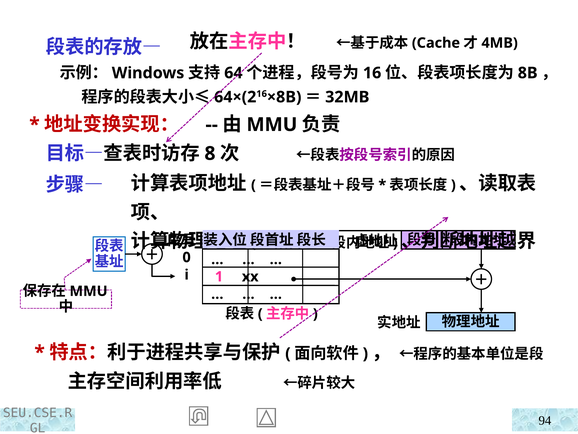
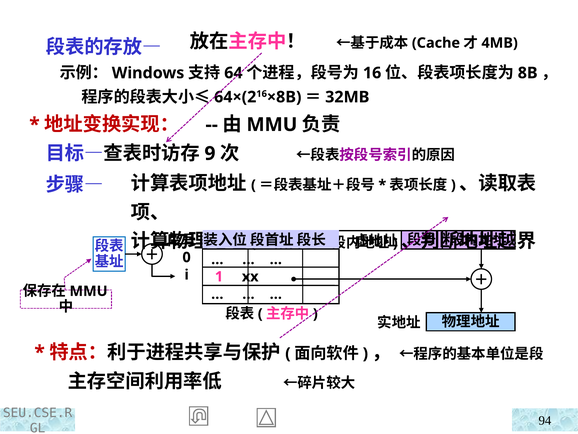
8: 8 -> 9 (210, 153)
